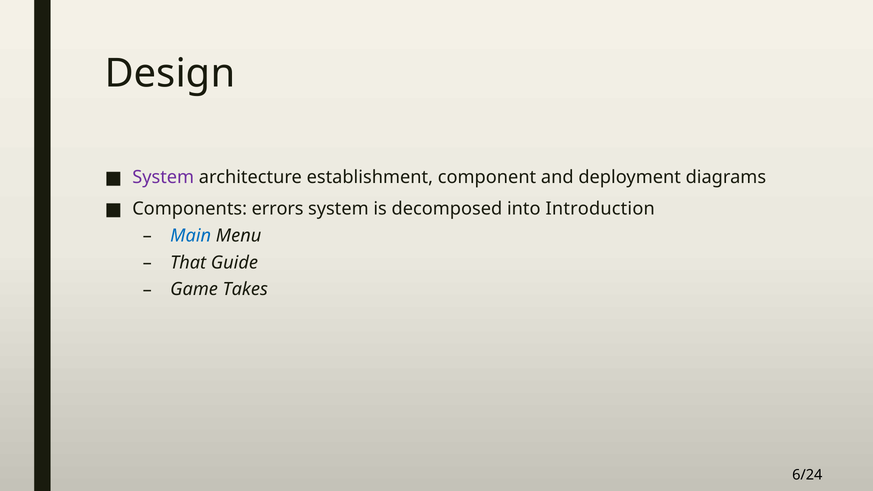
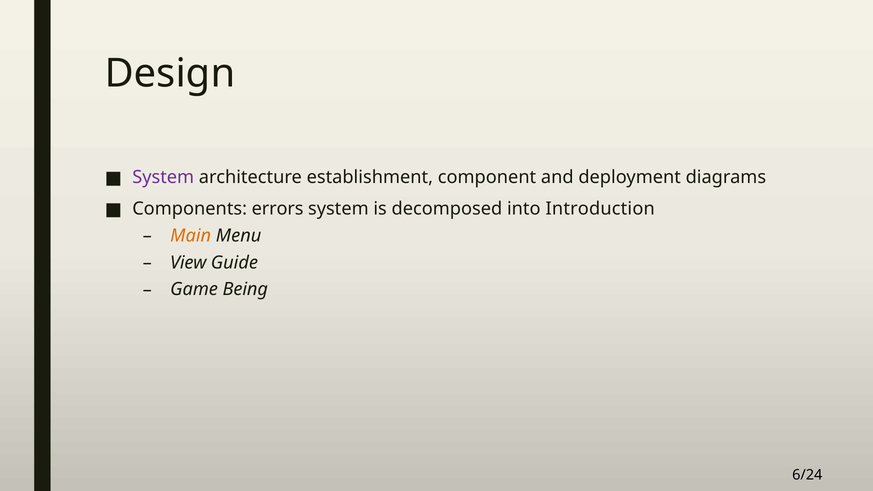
Main colour: blue -> orange (191, 236)
That: That -> View (188, 263)
Takes: Takes -> Being (245, 289)
